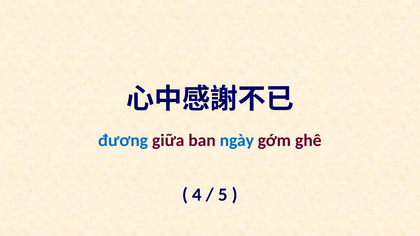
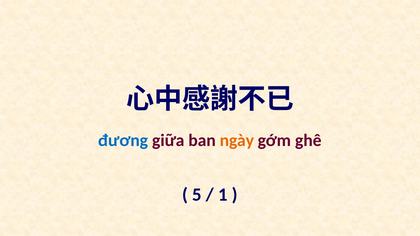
ngày colour: blue -> orange (237, 141)
4: 4 -> 5 (197, 195)
5: 5 -> 1 (223, 195)
